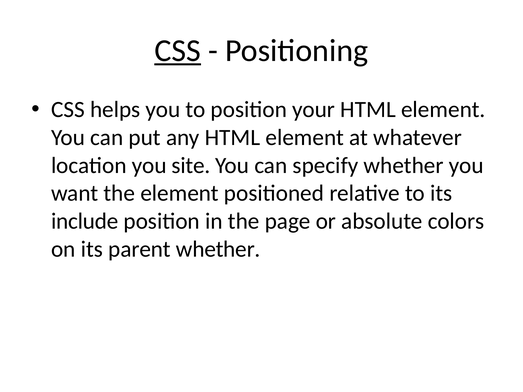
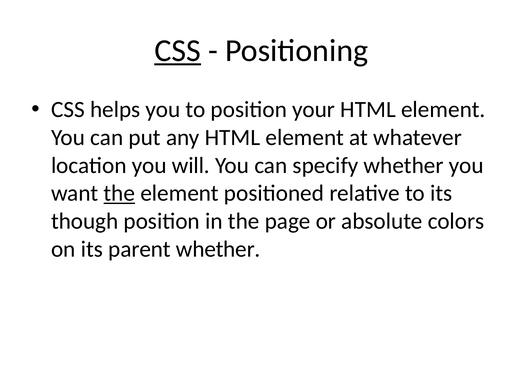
site: site -> will (191, 166)
the underline: none -> present (119, 193)
include: include -> though (85, 221)
